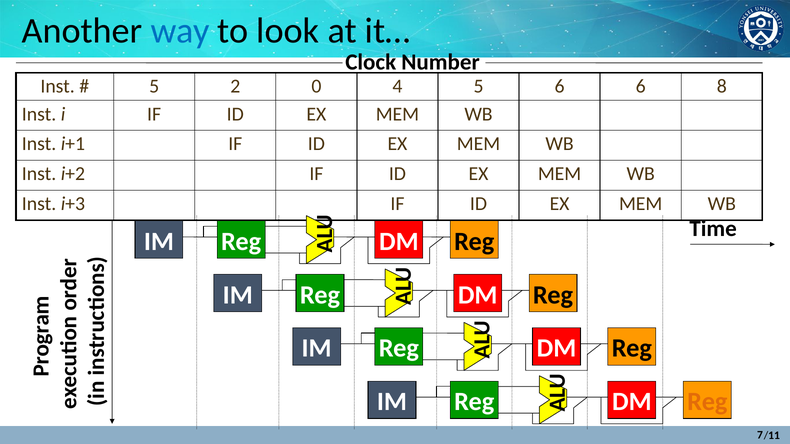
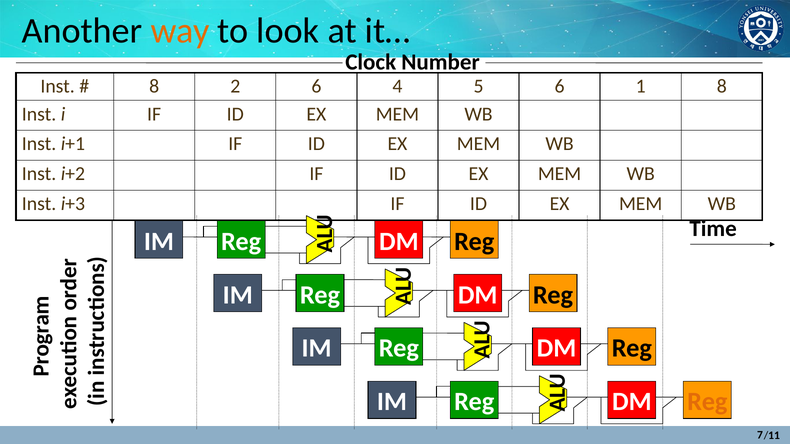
way colour: blue -> orange (180, 31)
5: 5 -> 8 (154, 87)
2 0: 0 -> 6 (316, 87)
6 6: 6 -> 1 (641, 87)
